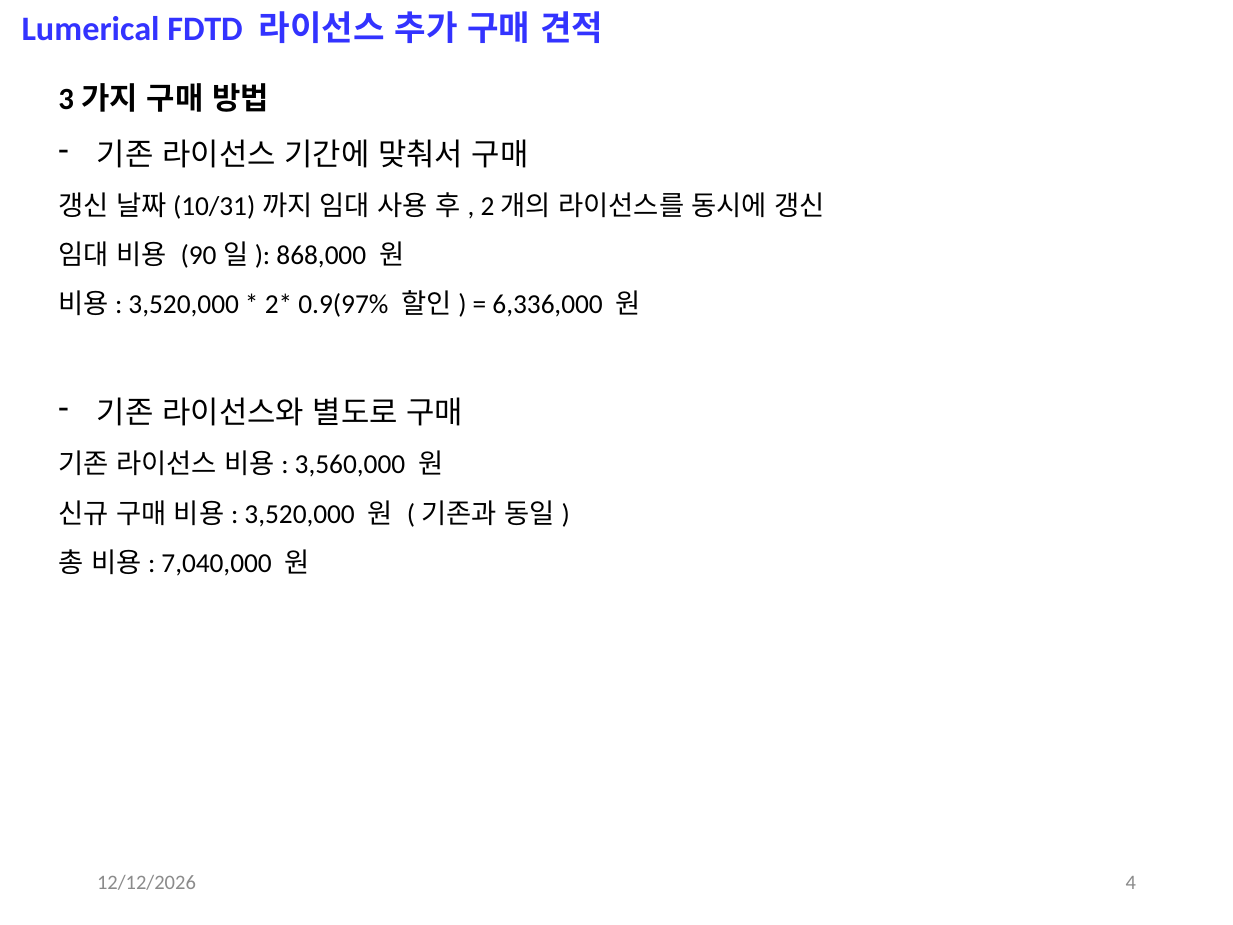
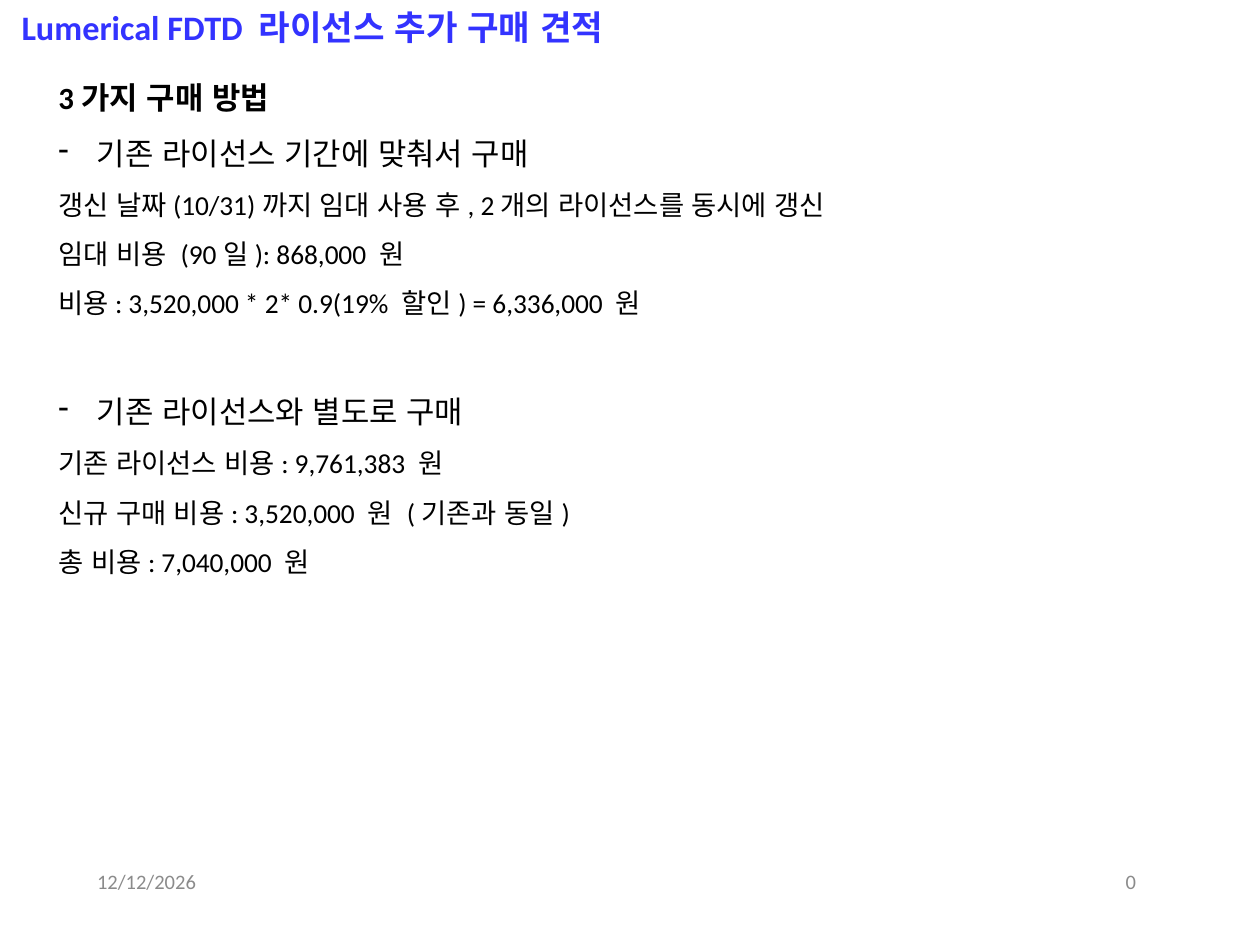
0.9(97%: 0.9(97% -> 0.9(19% (343, 305)
3,560,000: 3,560,000 -> 9,761,383 (350, 465)
4: 4 -> 0 (1131, 883)
